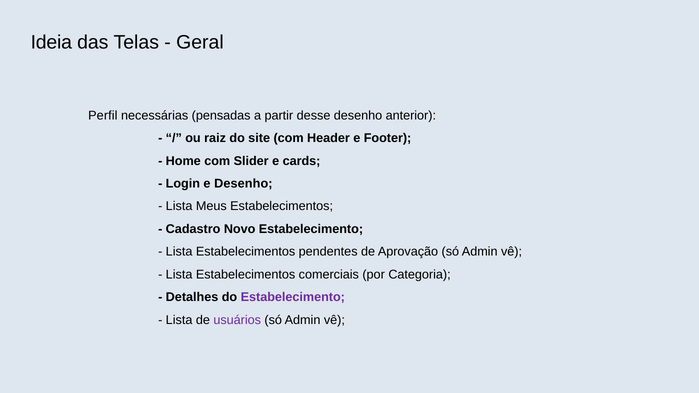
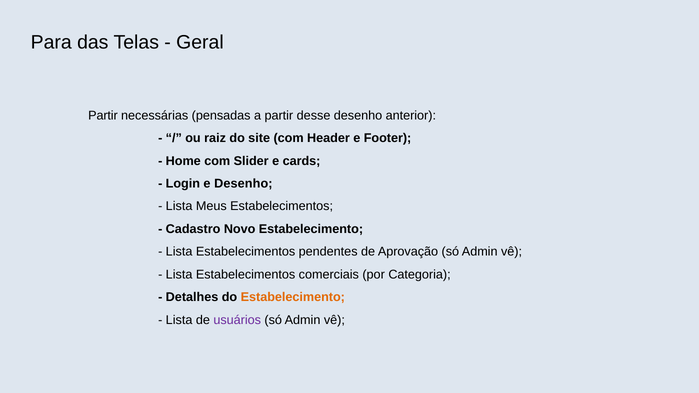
Ideia: Ideia -> Para (51, 42)
Perfil: Perfil -> Partir (103, 116)
Estabelecimento colour: purple -> orange (293, 297)
